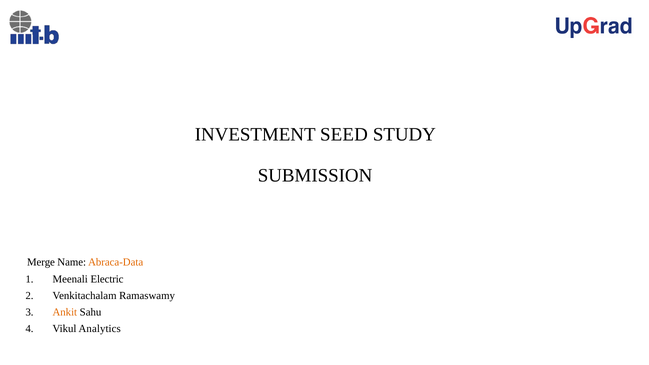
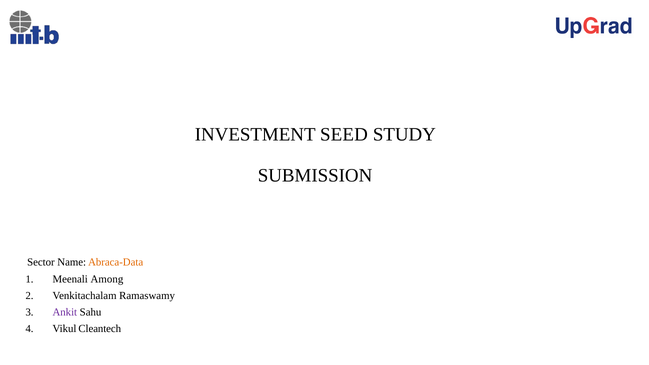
Merge: Merge -> Sector (41, 262)
Electric: Electric -> Among (107, 279)
Ankit colour: orange -> purple (65, 312)
Analytics: Analytics -> Cleantech (100, 329)
